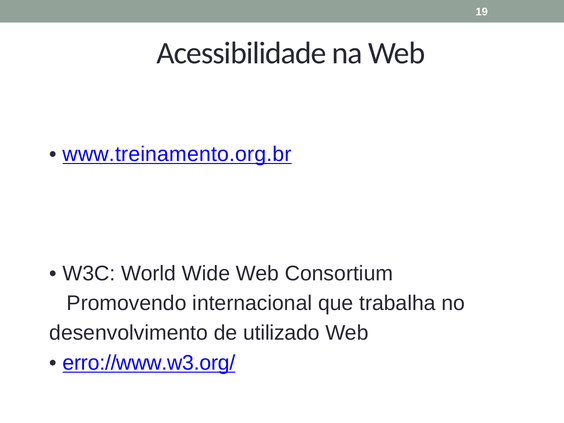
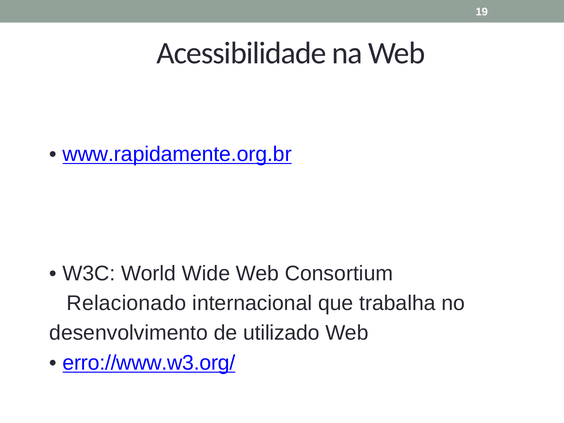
www.treinamento.org.br: www.treinamento.org.br -> www.rapidamente.org.br (177, 154)
Promovendo: Promovendo -> Relacionado (126, 303)
